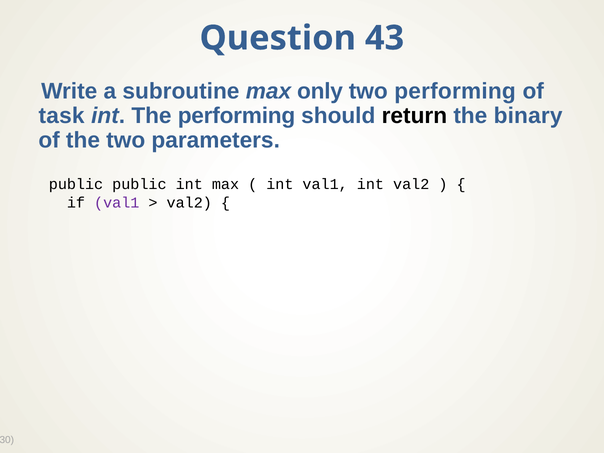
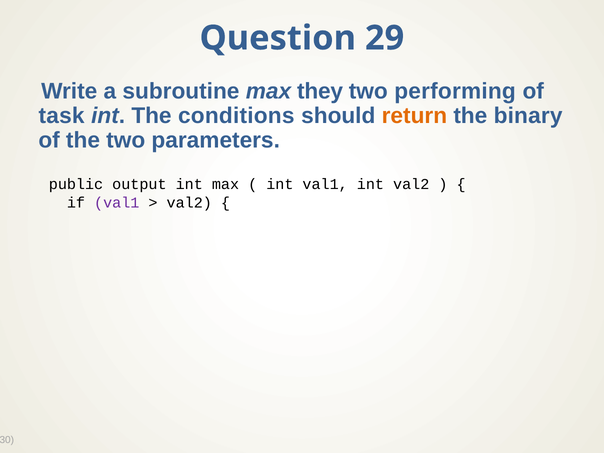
43: 43 -> 29 (385, 38)
only: only -> they (320, 91)
The performing: performing -> conditions (236, 116)
return colour: black -> orange (414, 116)
public public: public -> output (139, 184)
